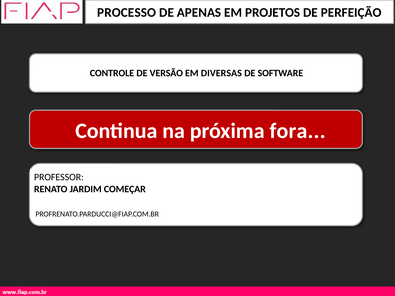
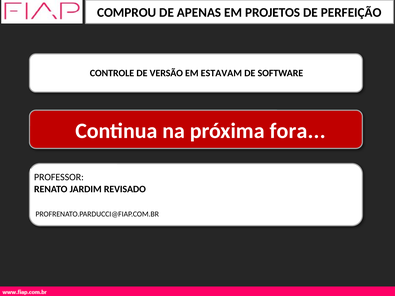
PROCESSO: PROCESSO -> COMPROU (127, 13)
DIVERSAS: DIVERSAS -> ESTAVAM (221, 73)
COMEÇAR: COMEÇAR -> REVISADO (125, 189)
